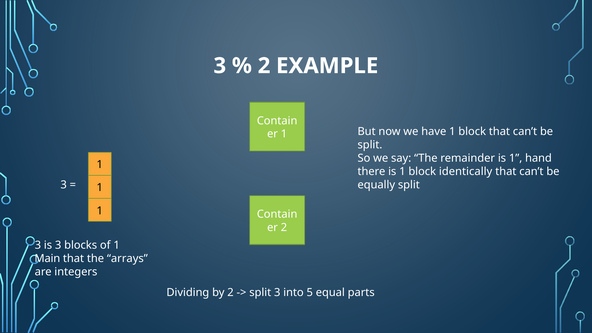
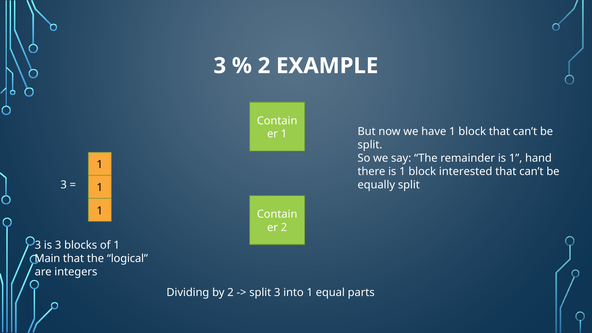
identically: identically -> interested (466, 171)
arrays: arrays -> logical (127, 258)
into 5: 5 -> 1 (310, 292)
